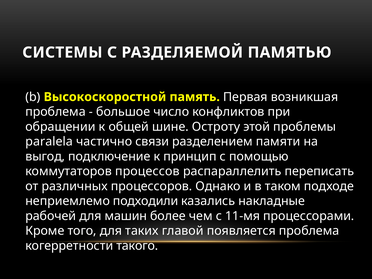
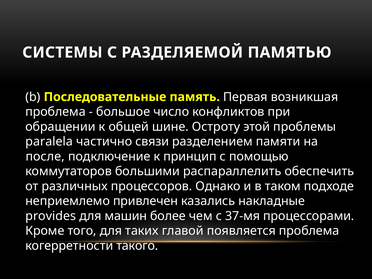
Высокоскоростной: Высокоскоростной -> Последовательные (105, 97)
выгод: выгод -> после (45, 156)
процессов: процессов -> большими (147, 171)
переписать: переписать -> обеспечить (319, 171)
подходили: подходили -> привлечен (146, 201)
рабочей: рабочей -> provides (51, 216)
11-мя: 11-мя -> 37-мя (243, 216)
